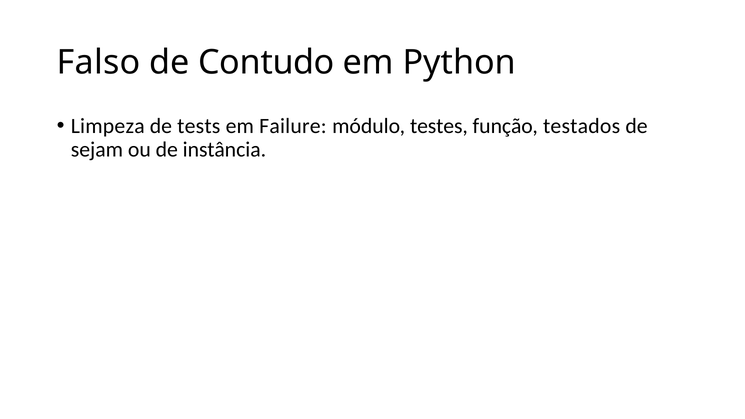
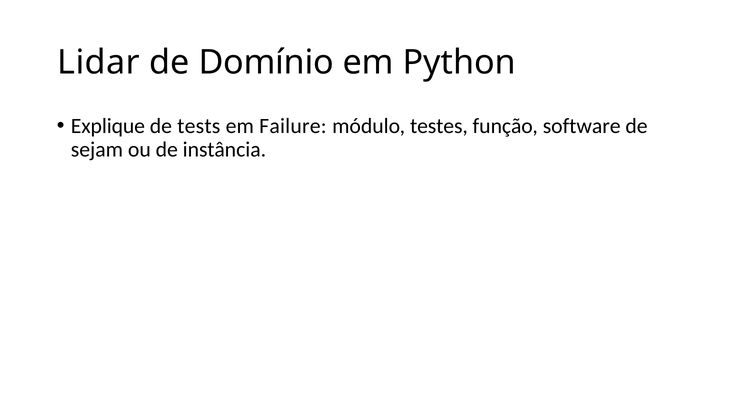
Falso: Falso -> Lidar (99, 63)
Contudo: Contudo -> Domínio (266, 63)
Limpeza: Limpeza -> Explique (108, 126)
testados: testados -> software (582, 126)
